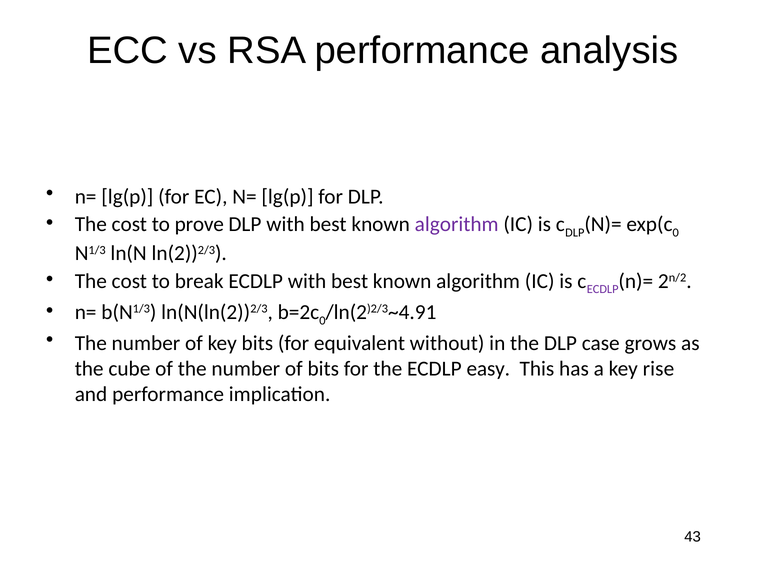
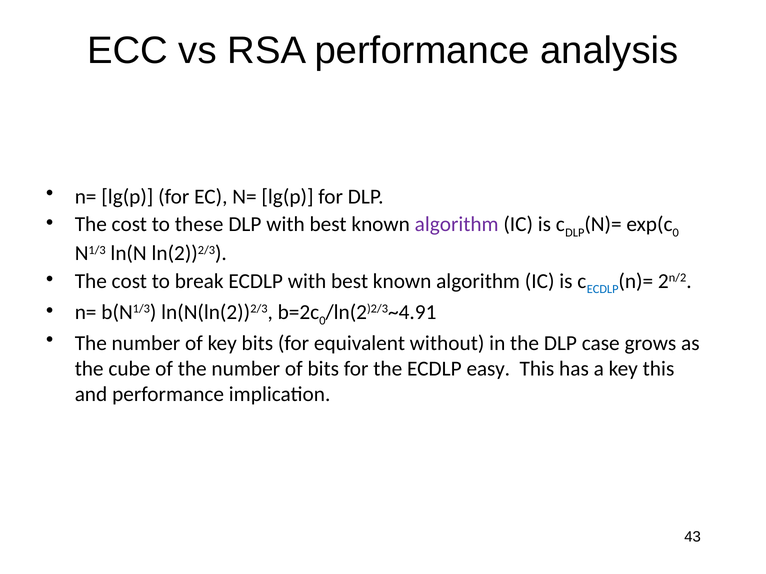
prove: prove -> these (199, 225)
ECDLP colour: purple -> blue (603, 290)
key rise: rise -> this (659, 369)
